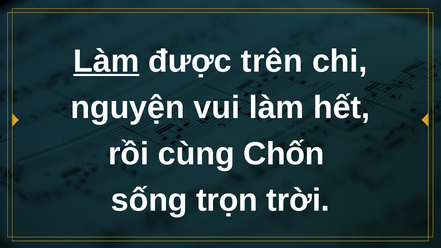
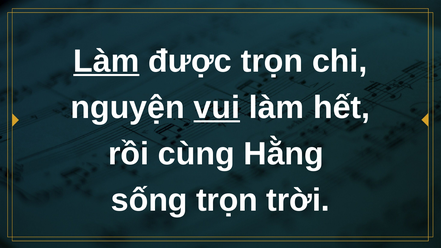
được trên: trên -> trọn (272, 61)
vui underline: none -> present (217, 108)
Chốn: Chốn -> Hằng (284, 154)
